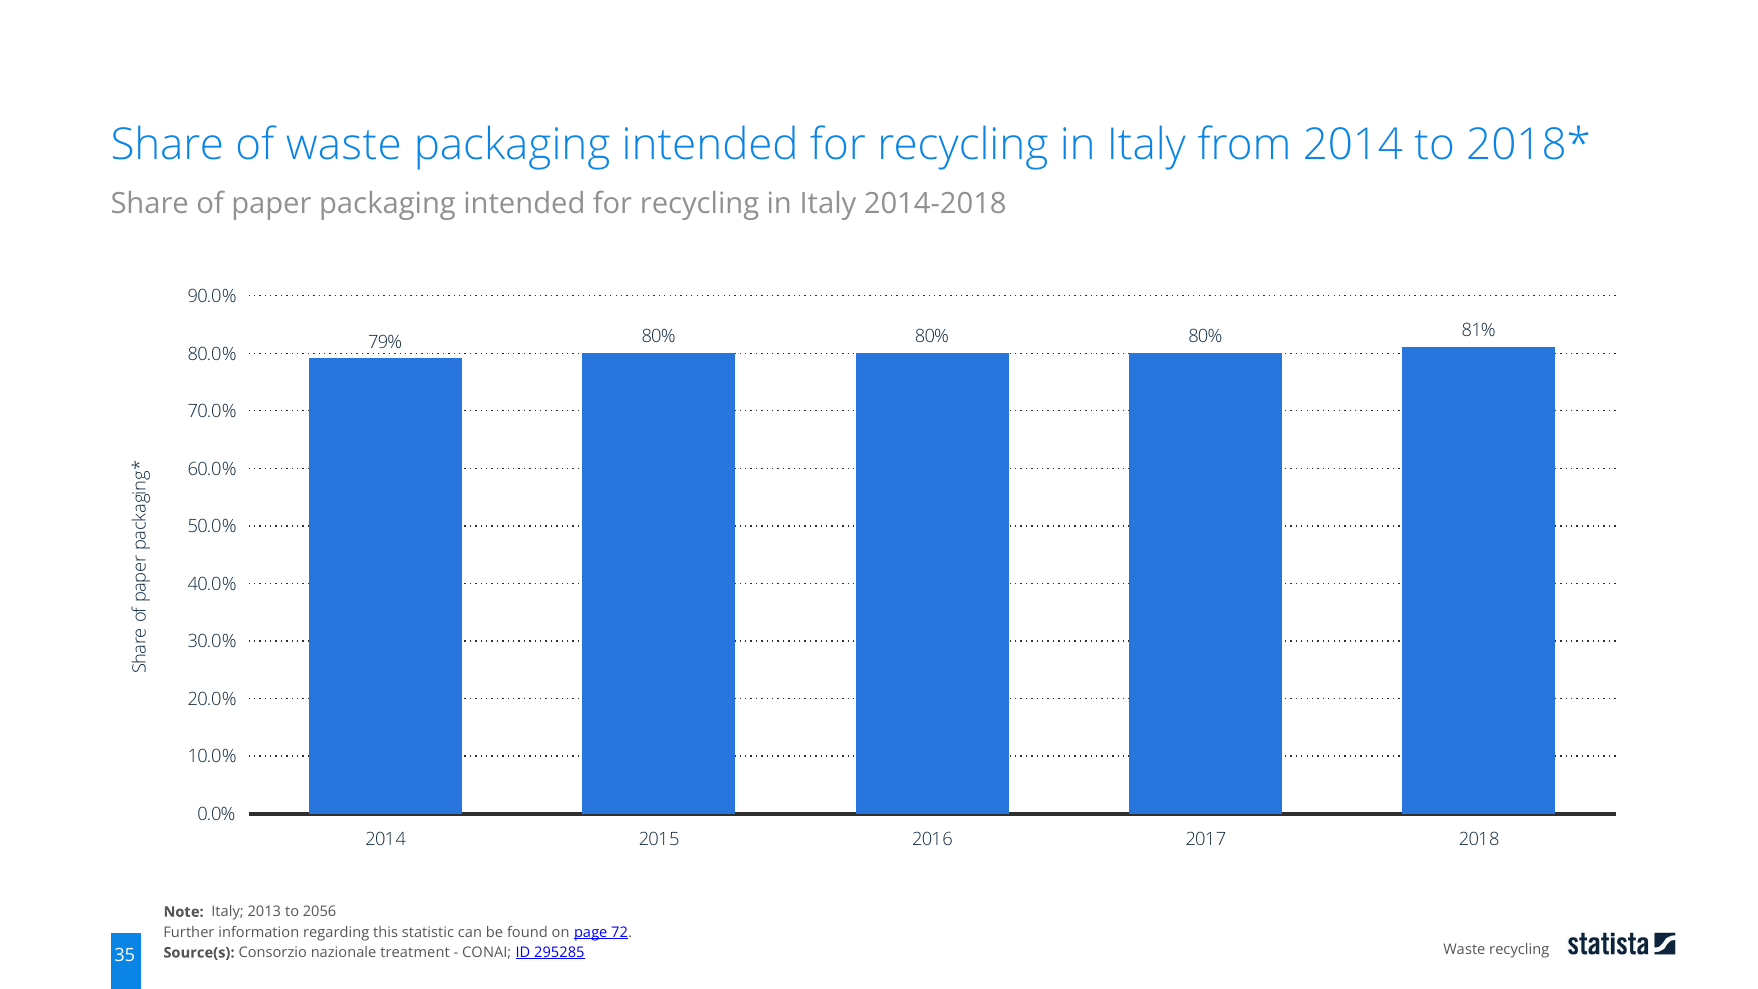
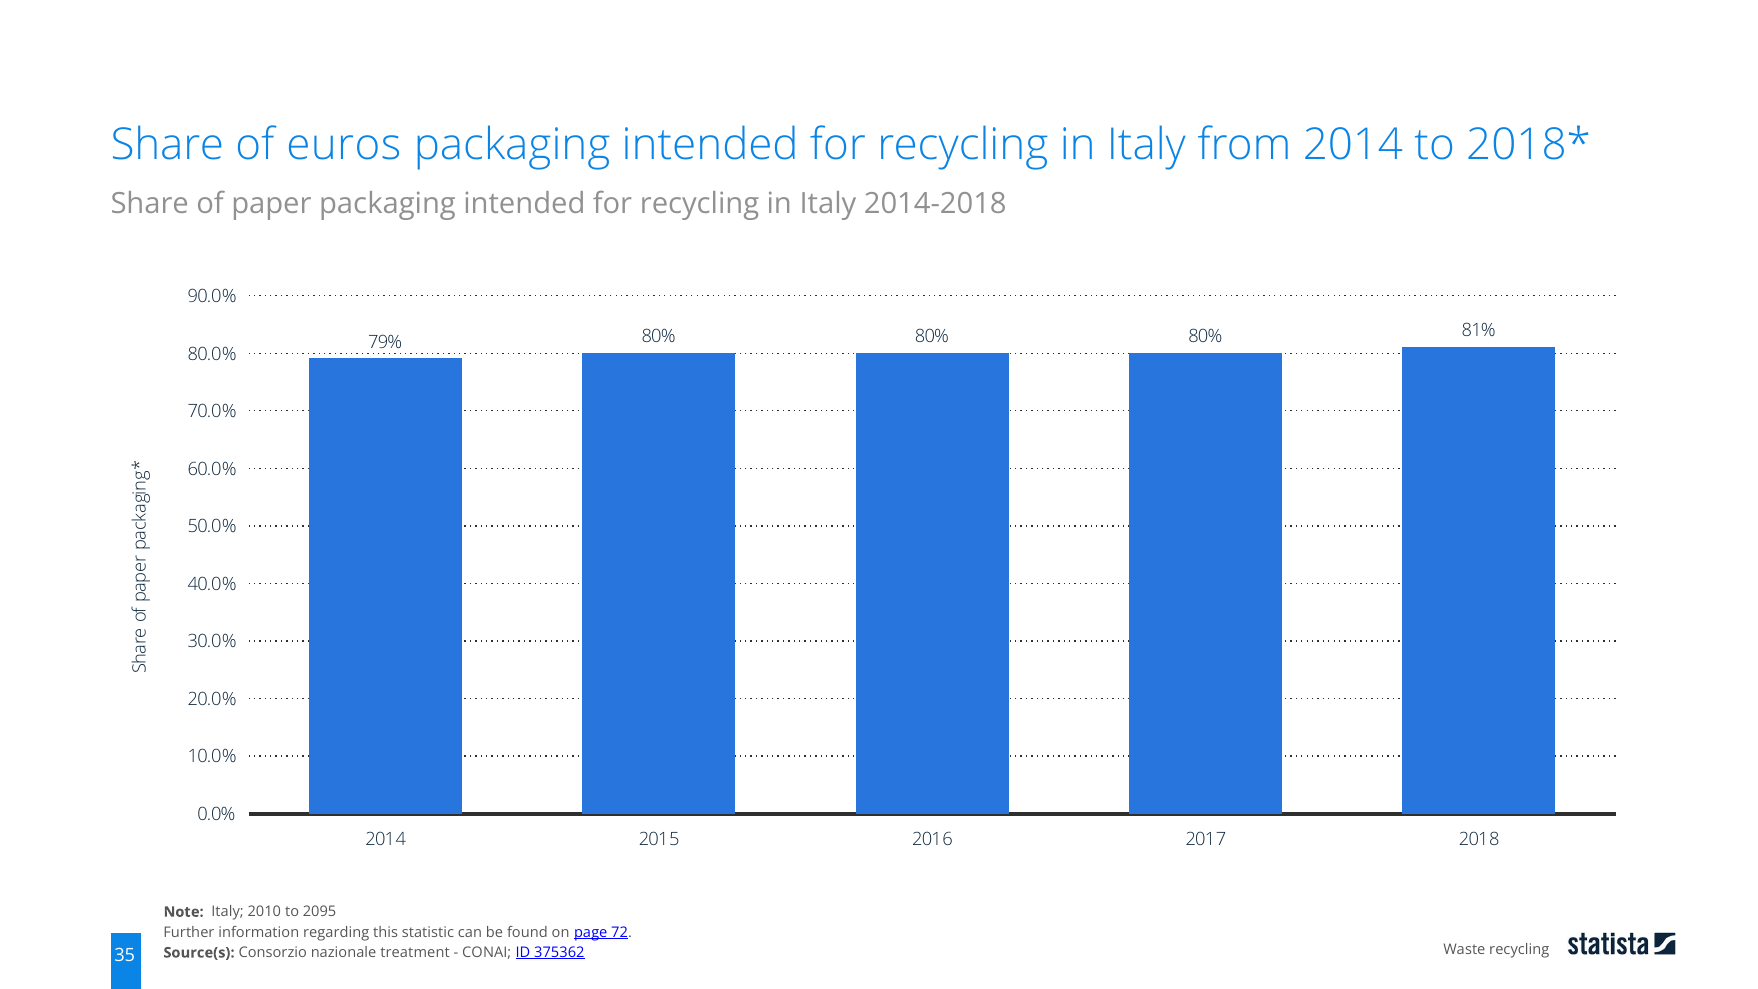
of waste: waste -> euros (344, 145)
2013: 2013 -> 2010 (264, 912)
2056: 2056 -> 2095 (320, 912)
295285: 295285 -> 375362 (559, 953)
